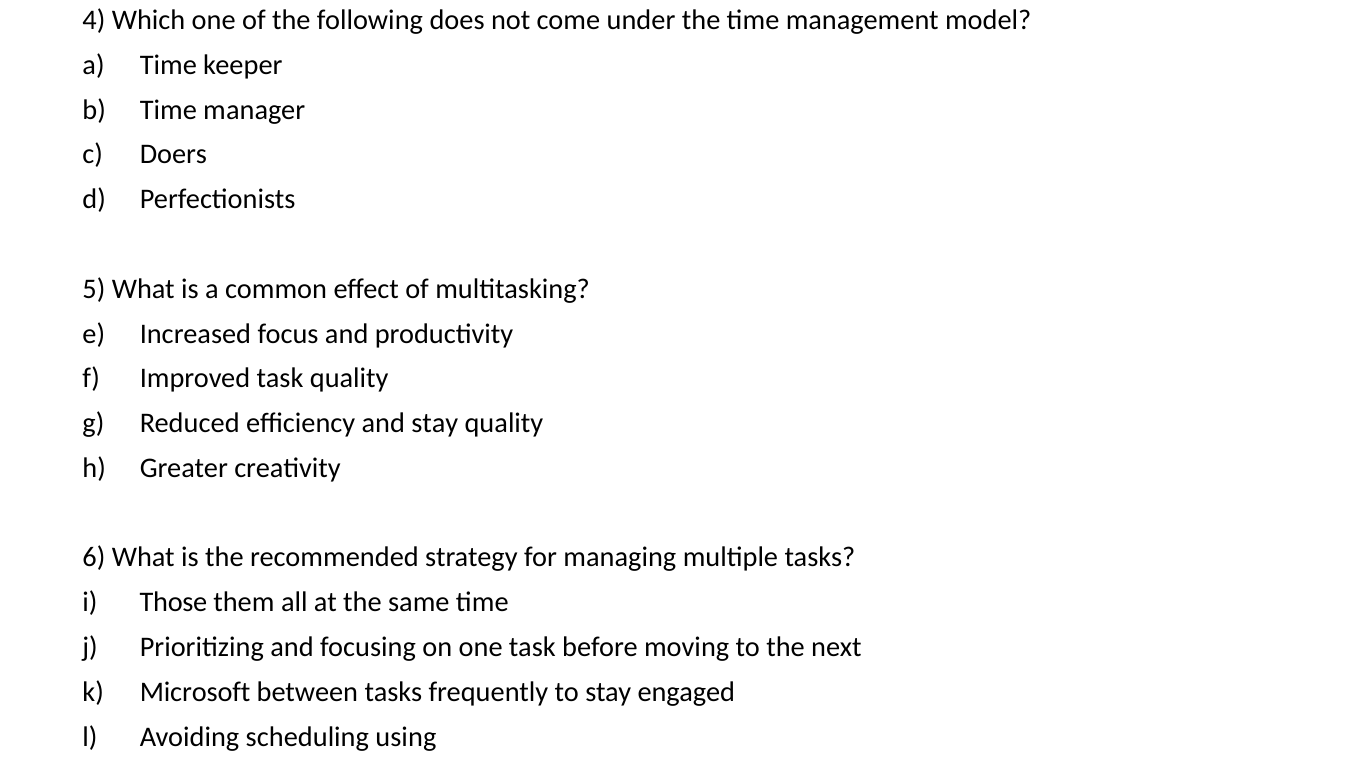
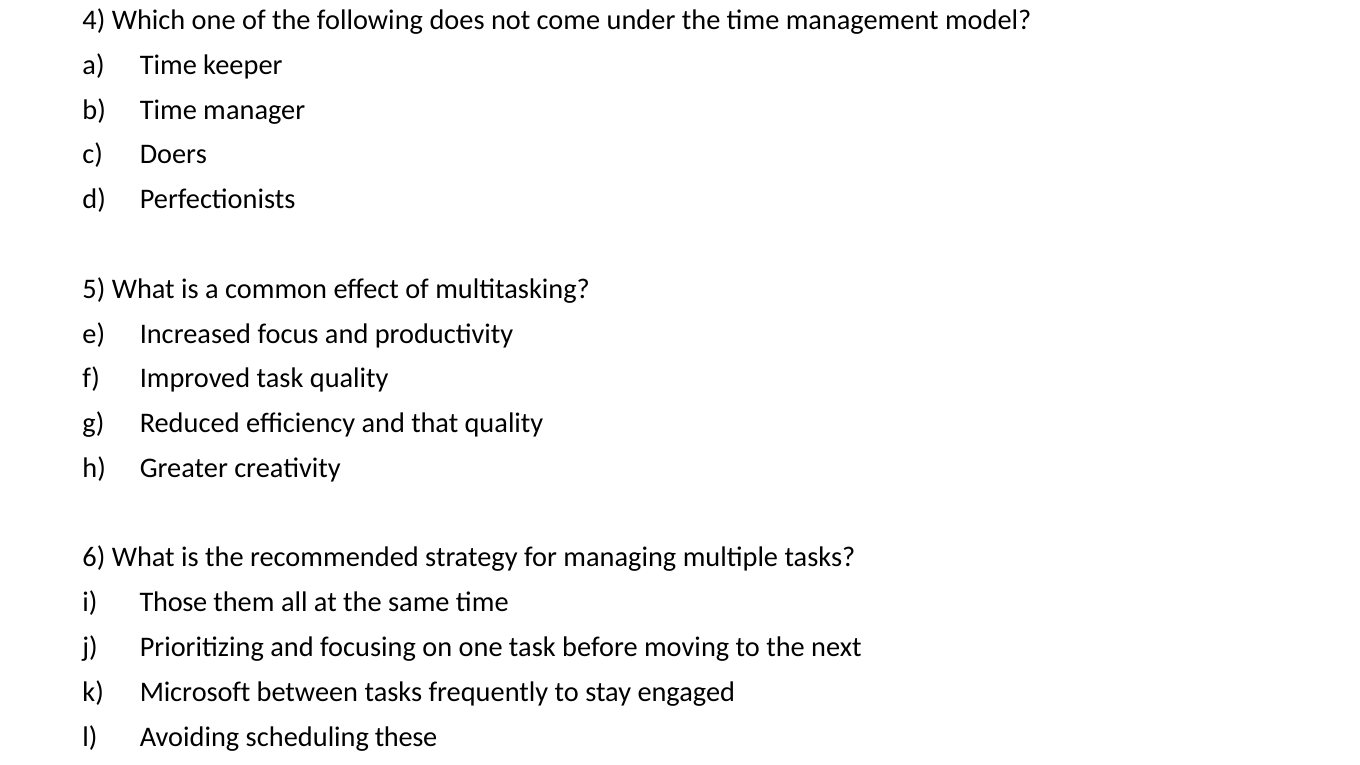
and stay: stay -> that (435, 423)
using: using -> these (406, 737)
